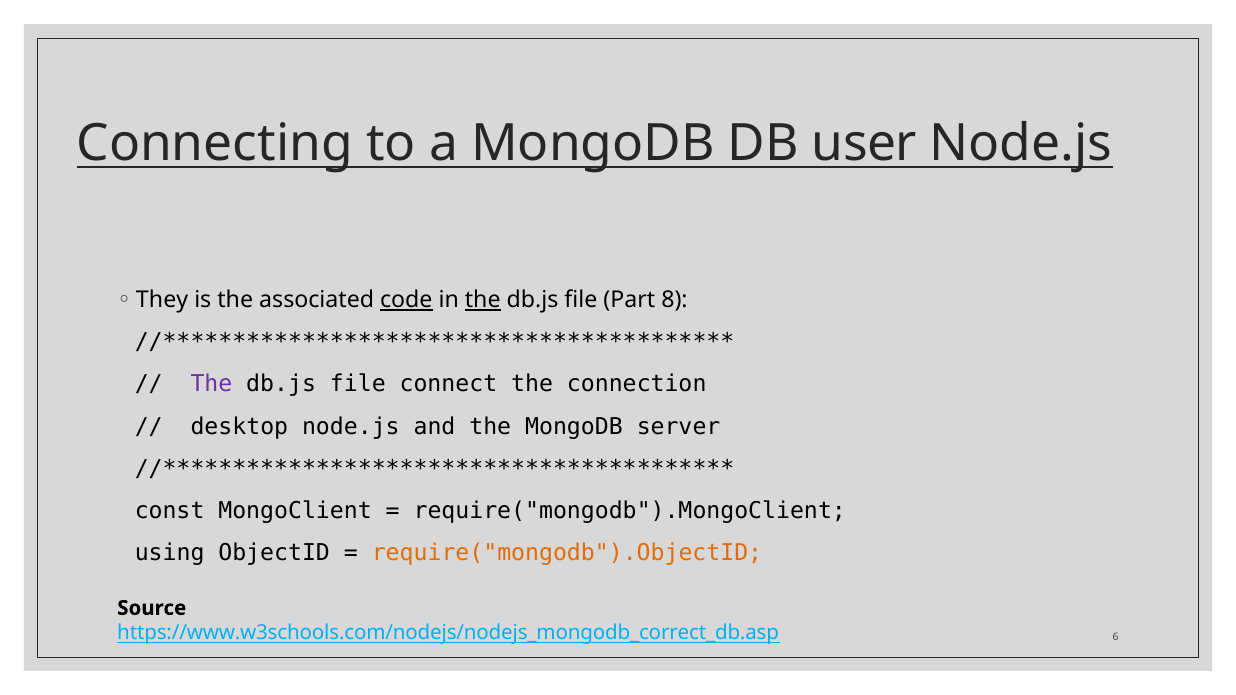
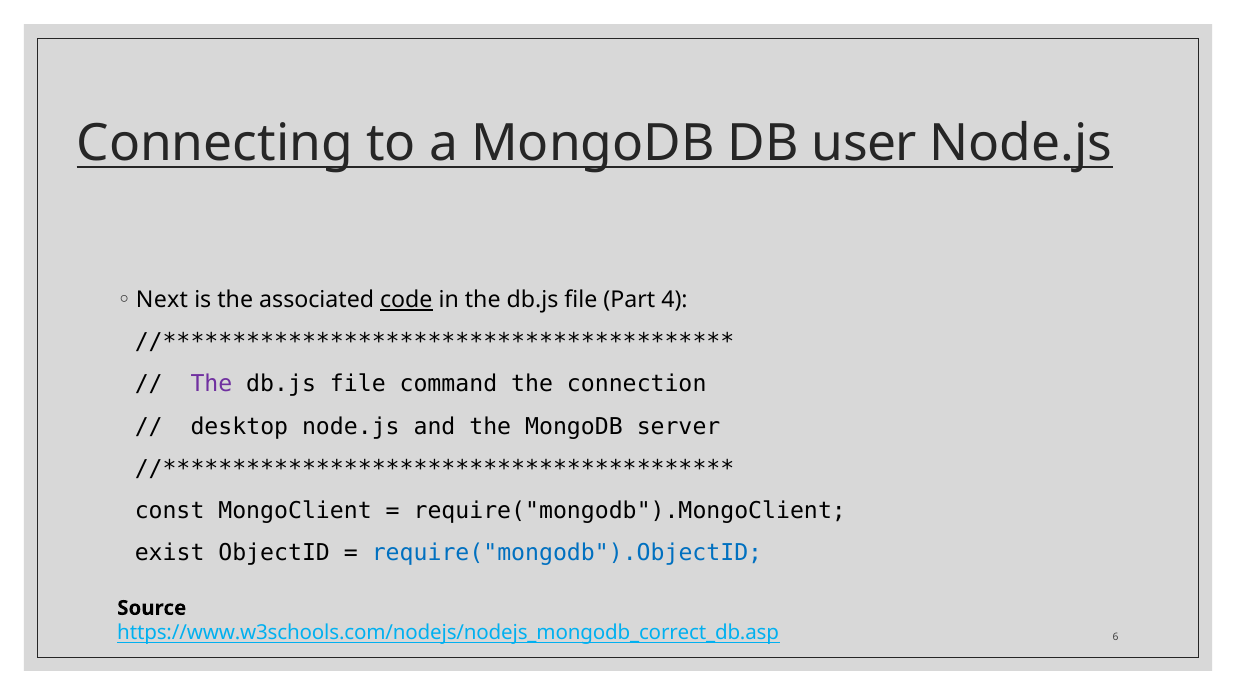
They: They -> Next (162, 300)
the underline: present -> none (483, 300)
8: 8 -> 4 (674, 300)
connect: connect -> command (448, 384)
using: using -> exist (170, 553)
require("mongodb").ObjectID colour: orange -> blue (567, 553)
